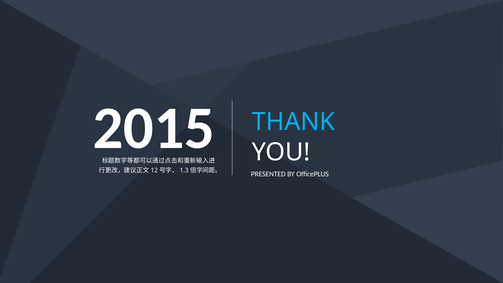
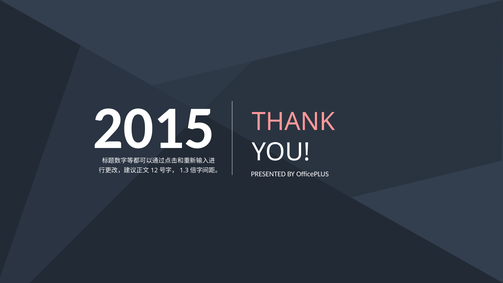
THANK colour: light blue -> pink (293, 122)
